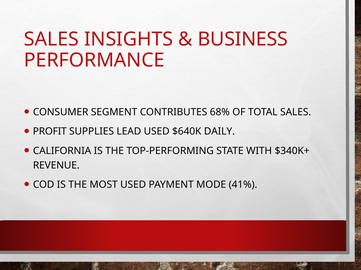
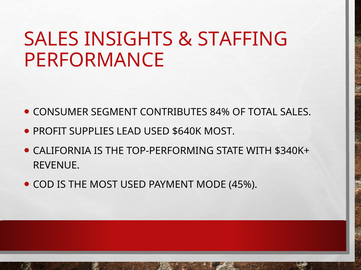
BUSINESS: BUSINESS -> STAFFING (243, 39)
68%: 68% -> 84% (220, 112)
$640K DAILY: DAILY -> MOST (219, 132)
41%: 41% -> 45% (243, 185)
